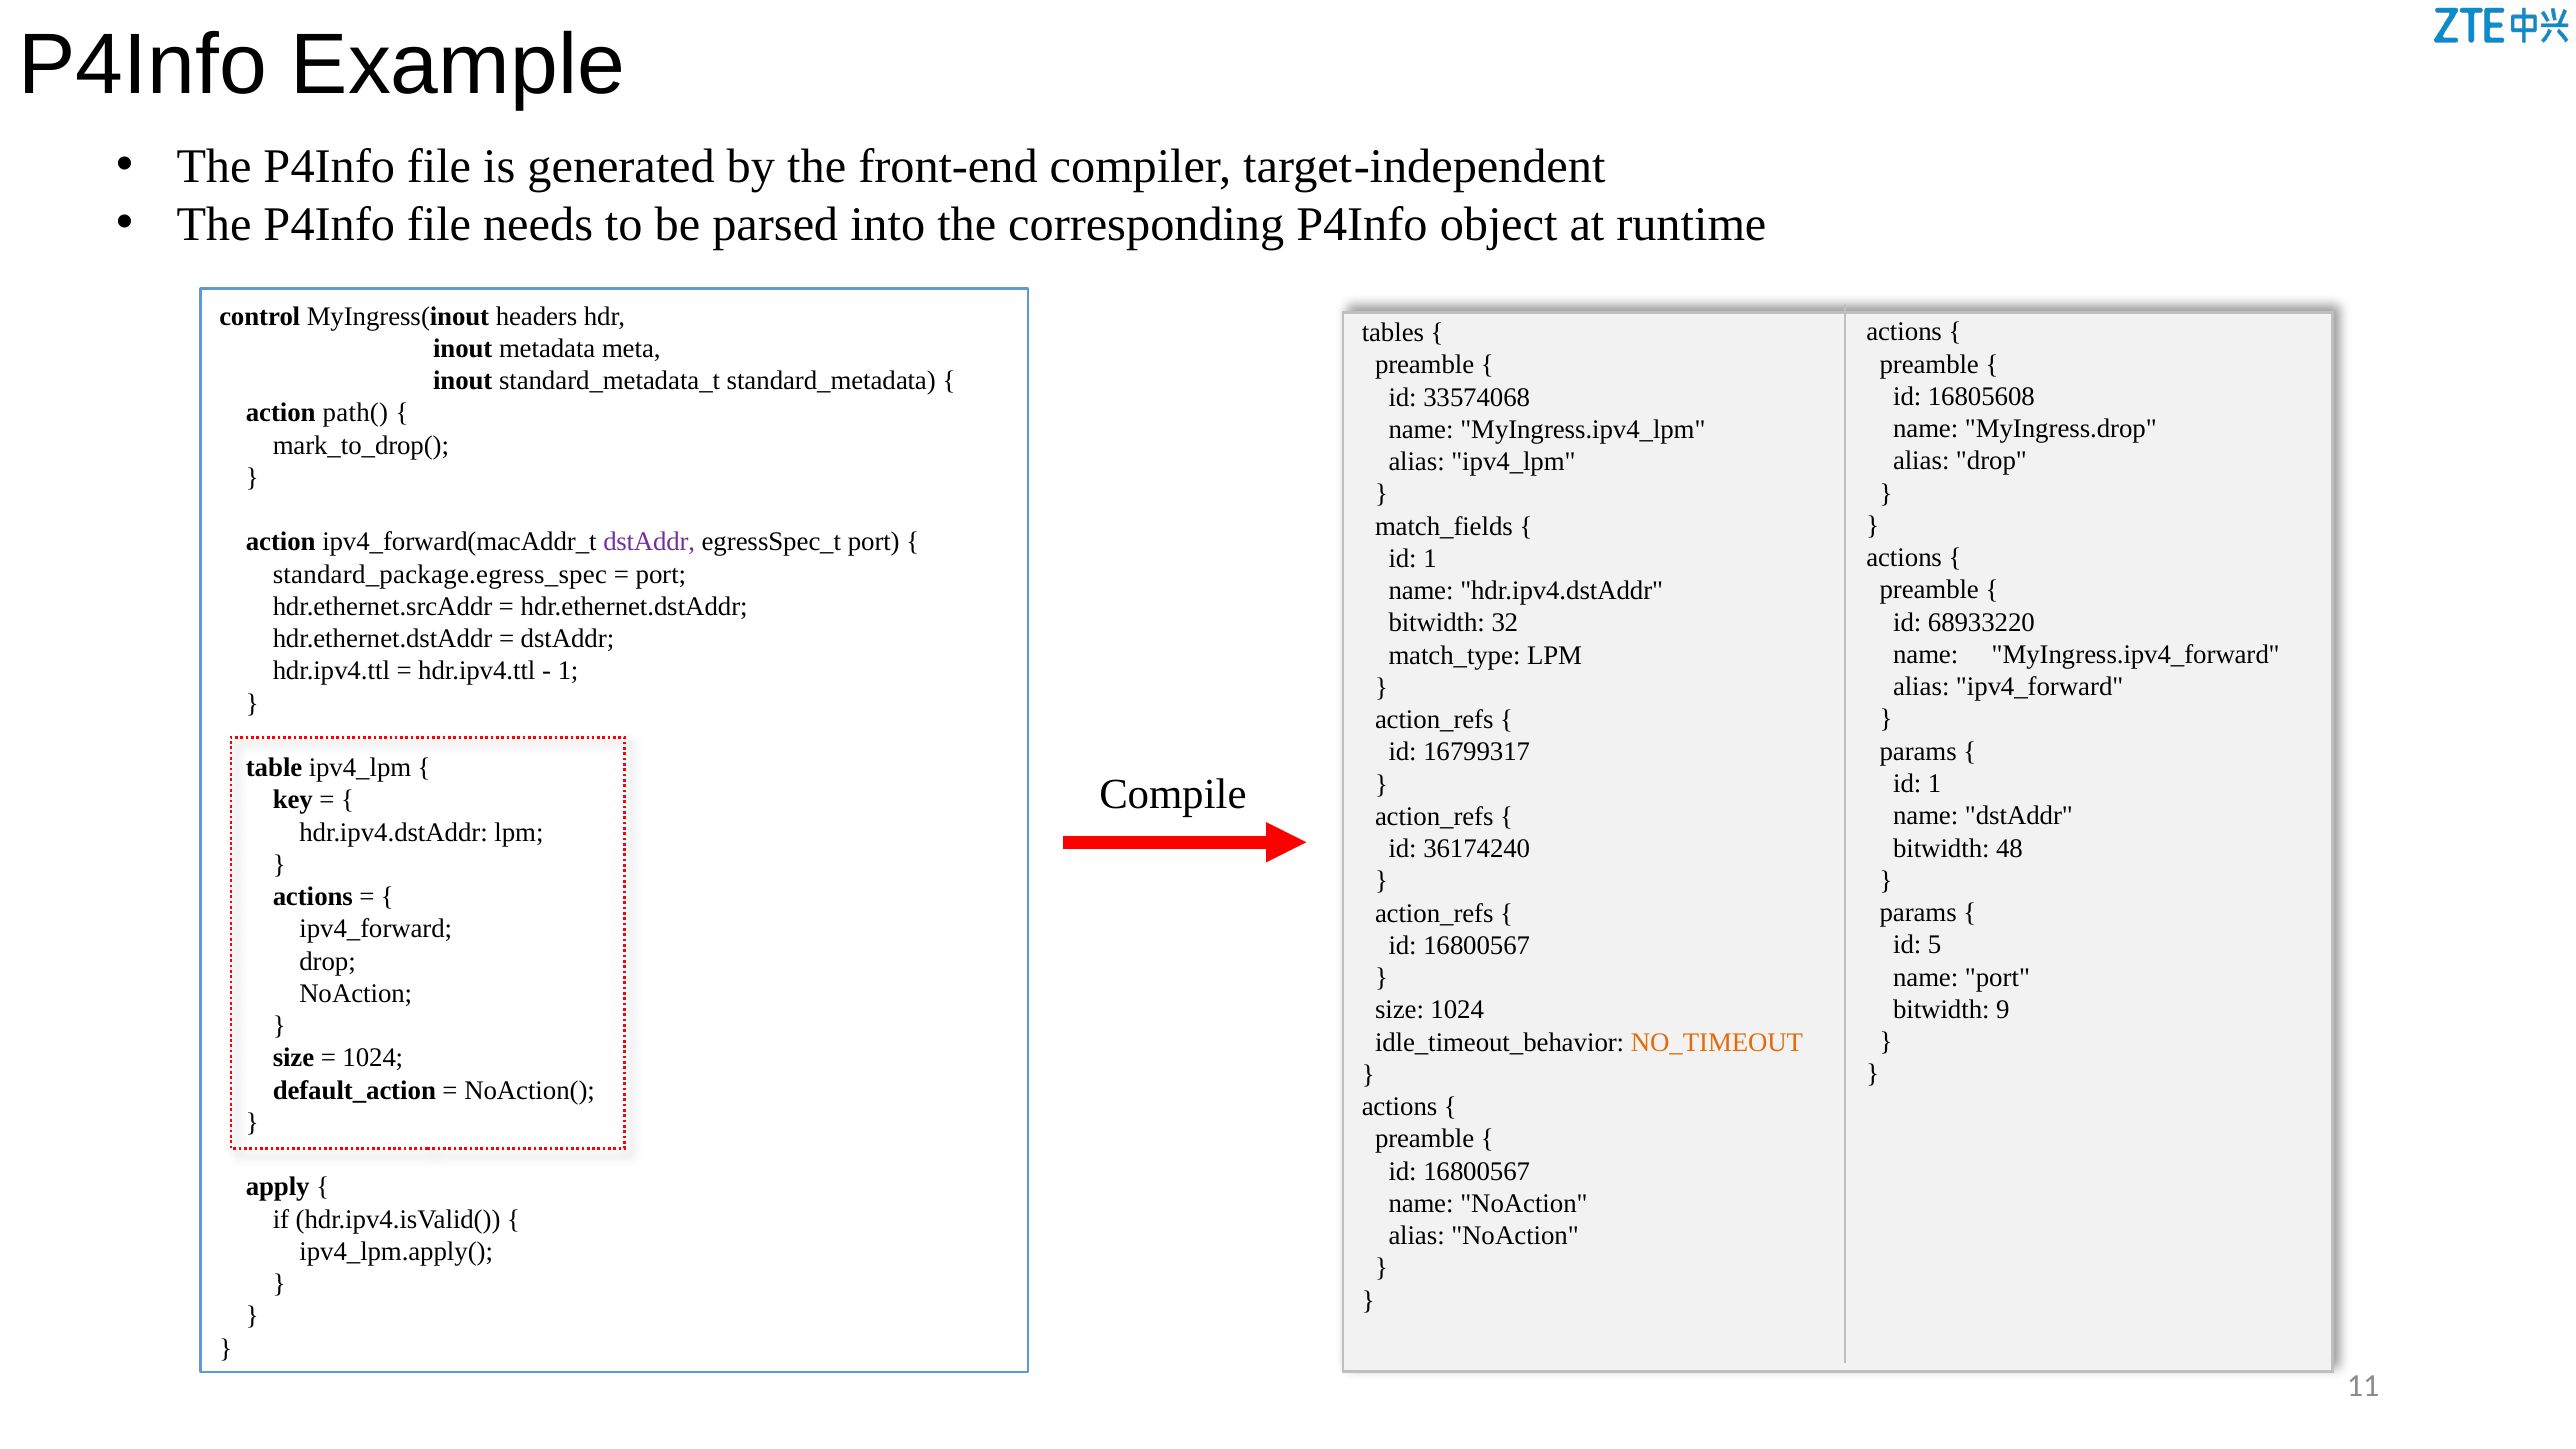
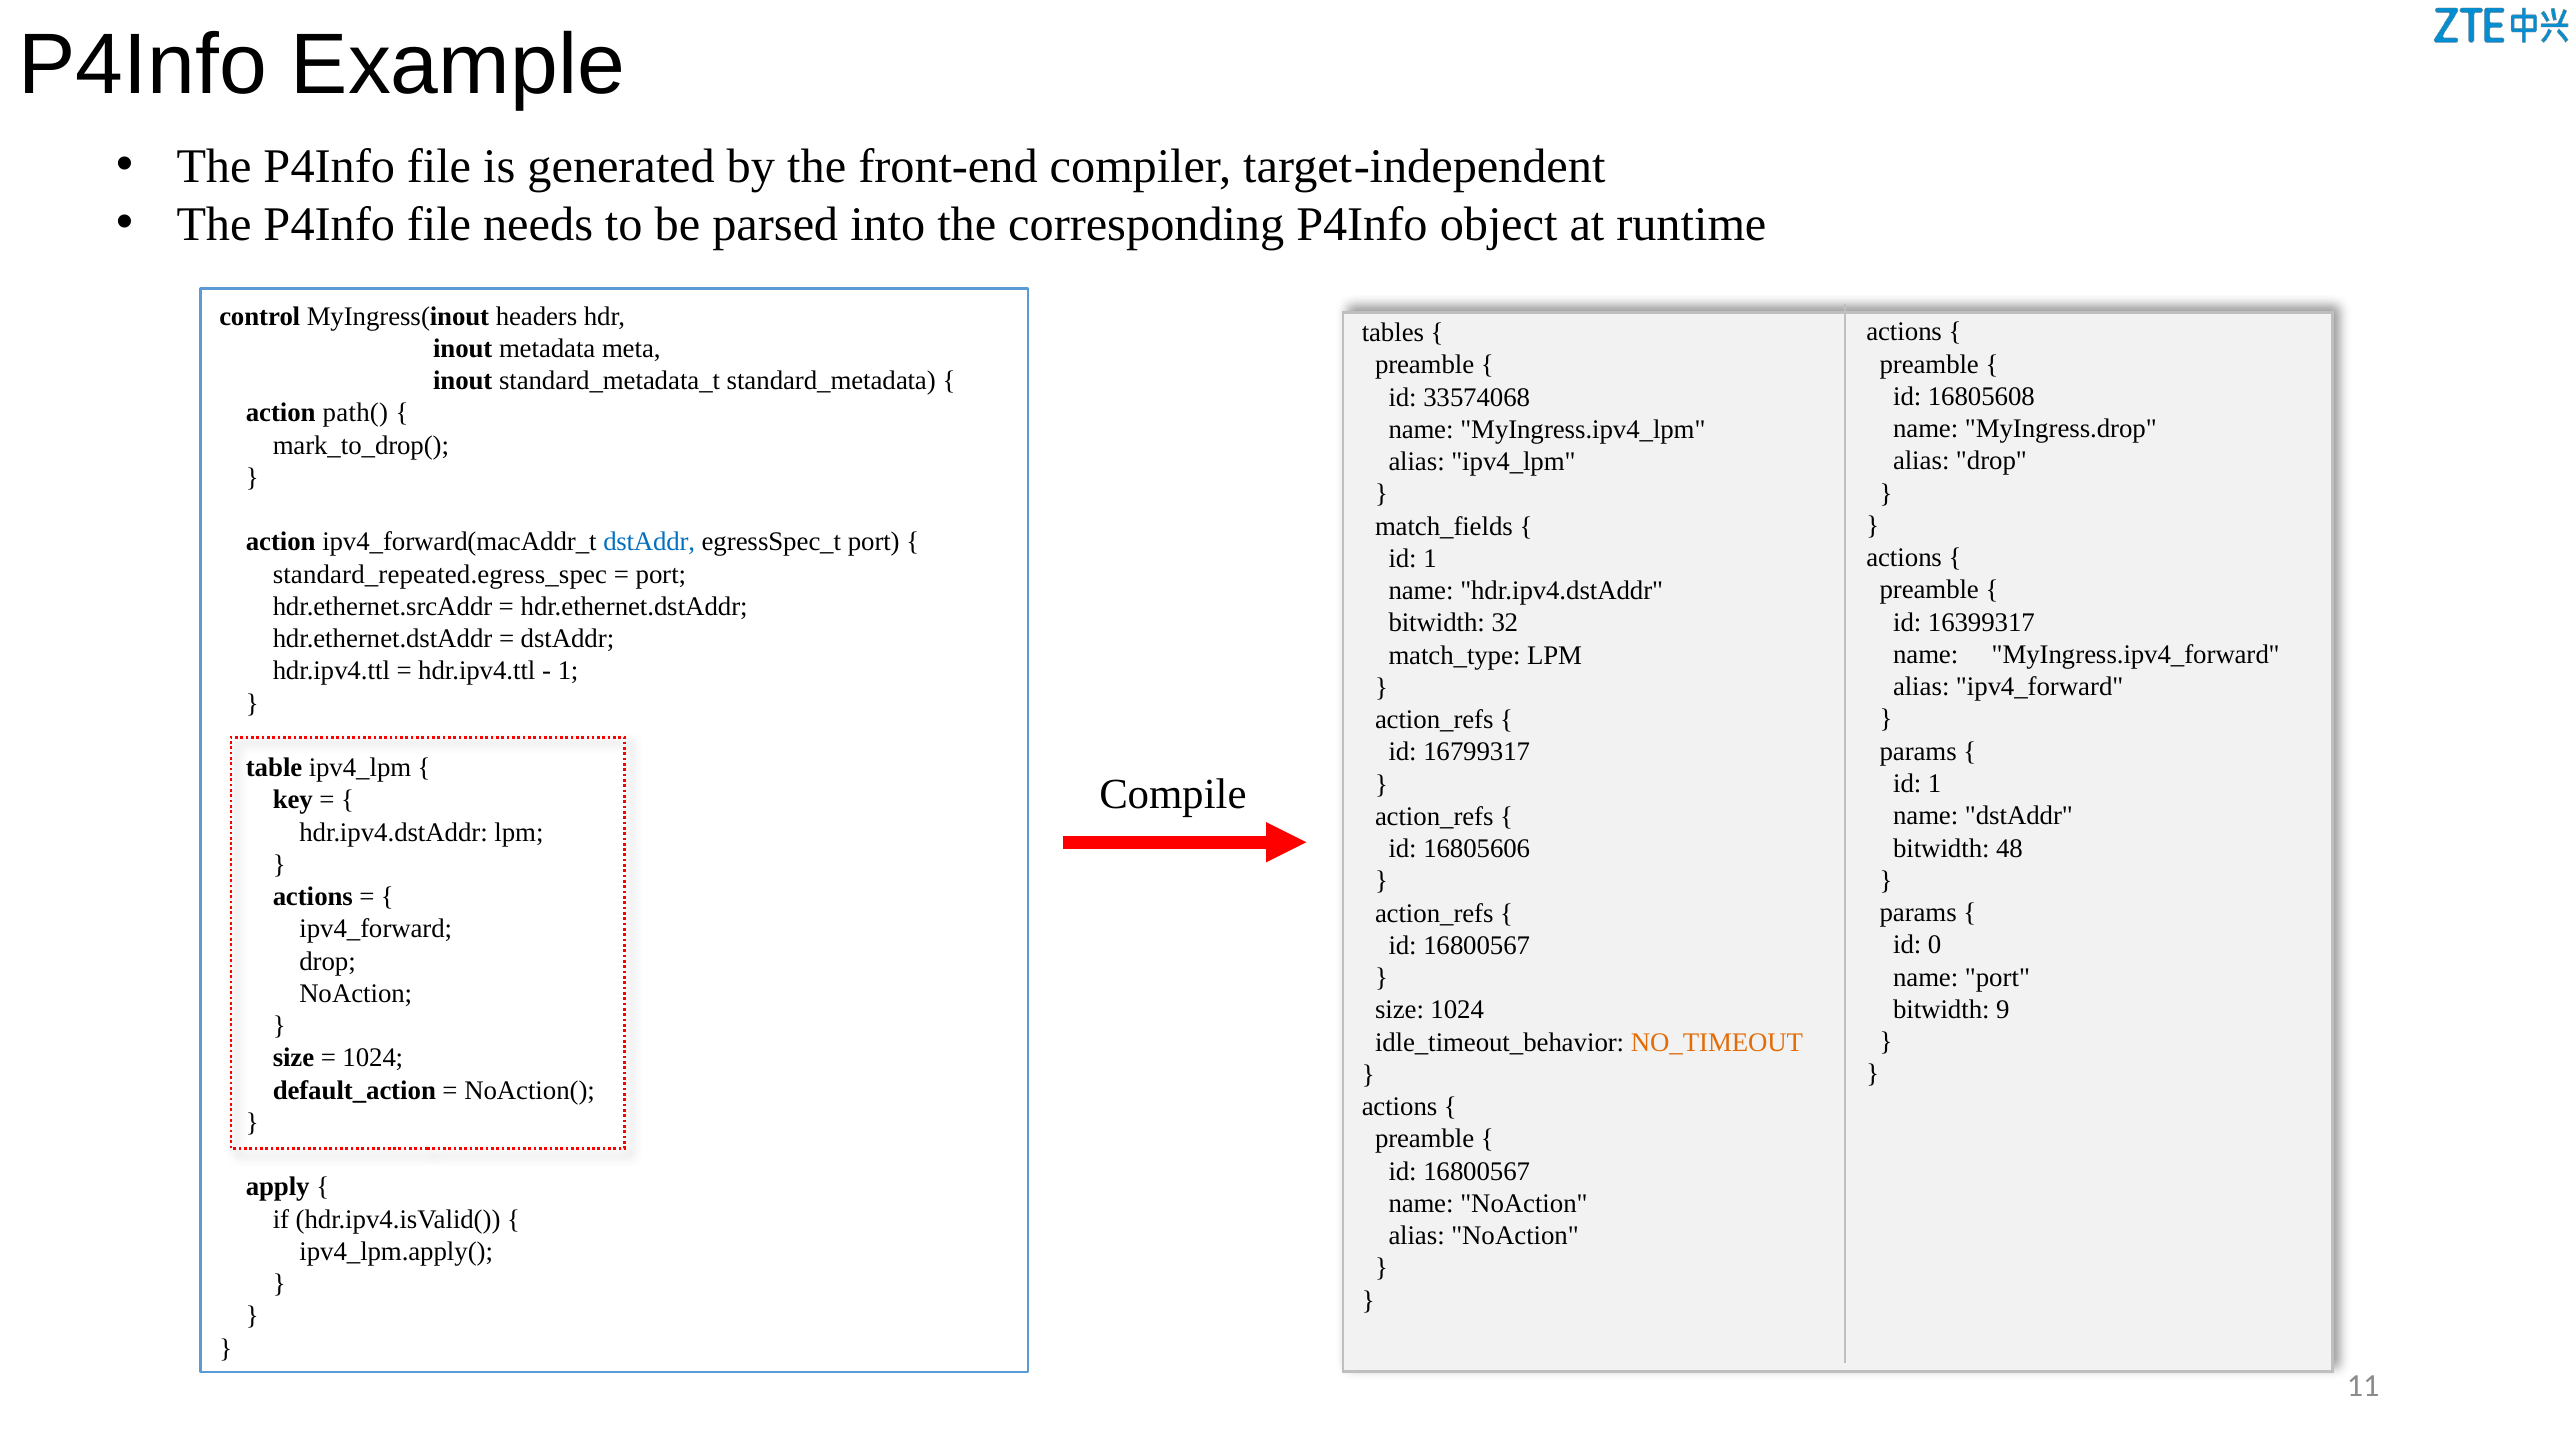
dstAddr colour: purple -> blue (649, 542)
standard_package.egress_spec: standard_package.egress_spec -> standard_repeated.egress_spec (440, 574)
68933220: 68933220 -> 16399317 (1981, 622)
36174240: 36174240 -> 16805606 (1477, 849)
5: 5 -> 0 (1935, 945)
